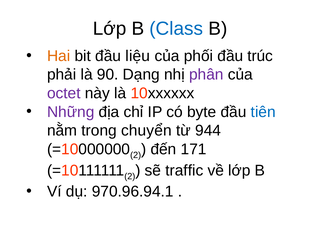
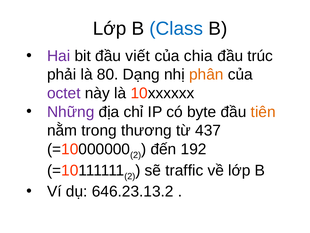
Hai colour: orange -> purple (59, 56)
liệu: liệu -> viết (138, 56)
phối: phối -> chia (198, 56)
90: 90 -> 80 (108, 74)
phân colour: purple -> orange (206, 74)
tiên colour: blue -> orange (263, 112)
chuyển: chuyển -> thương (146, 130)
944: 944 -> 437 (208, 130)
171: 171 -> 192 (194, 149)
970.96.94.1: 970.96.94.1 -> 646.23.13.2 (133, 191)
